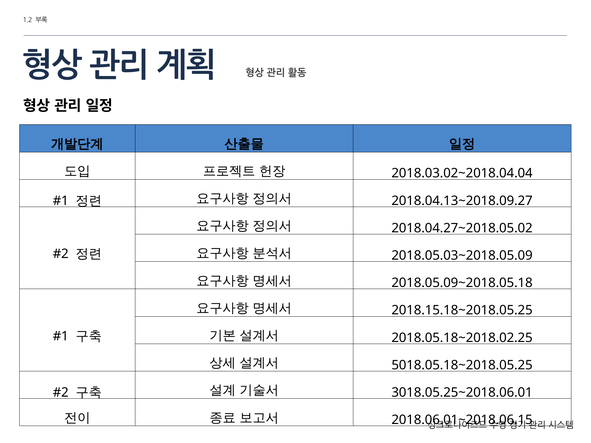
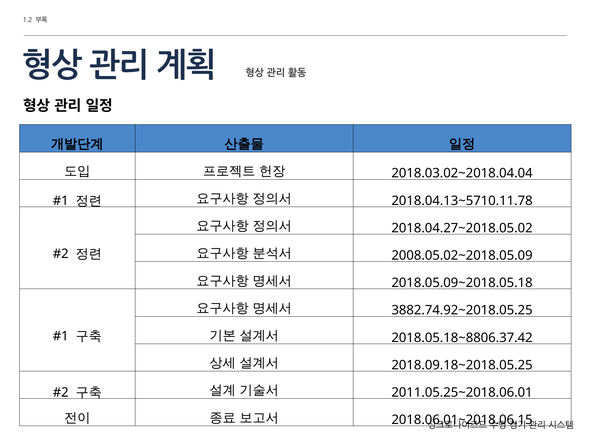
2018.04.13~2018.09.27: 2018.04.13~2018.09.27 -> 2018.04.13~5710.11.78 (462, 201)
2018.05.03~2018.05.09: 2018.05.03~2018.05.09 -> 2008.05.02~2018.05.09 (462, 256)
2018.15.18~2018.05.25: 2018.15.18~2018.05.25 -> 3882.74.92~2018.05.25 (462, 310)
2018.05.18~2018.02.25: 2018.05.18~2018.02.25 -> 2018.05.18~8806.37.42 (462, 338)
5018.05.18~2018.05.25: 5018.05.18~2018.05.25 -> 2018.09.18~2018.05.25 (462, 365)
3018.05.25~2018.06.01: 3018.05.25~2018.06.01 -> 2011.05.25~2018.06.01 (462, 393)
